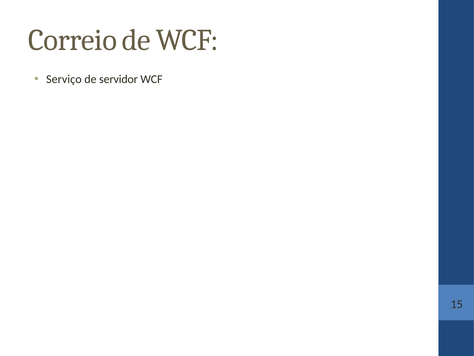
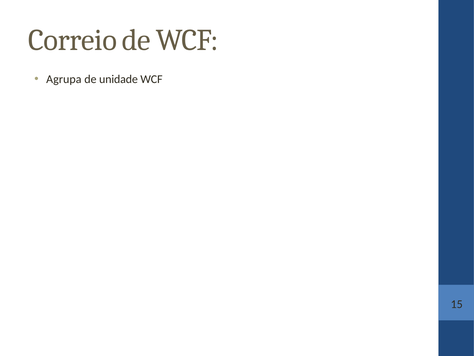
Serviço: Serviço -> Agrupa (64, 79)
servidor: servidor -> unidade (118, 79)
